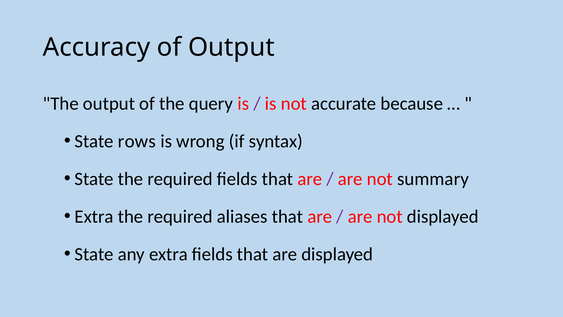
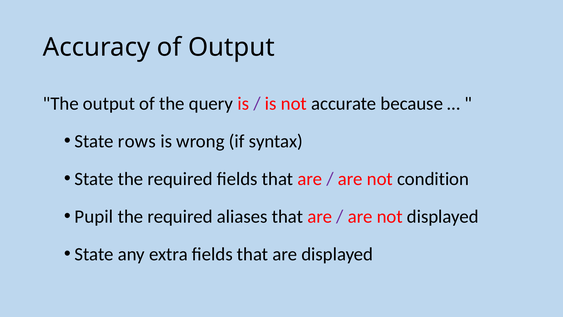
summary: summary -> condition (433, 179)
Extra: Extra -> Pupil (94, 216)
